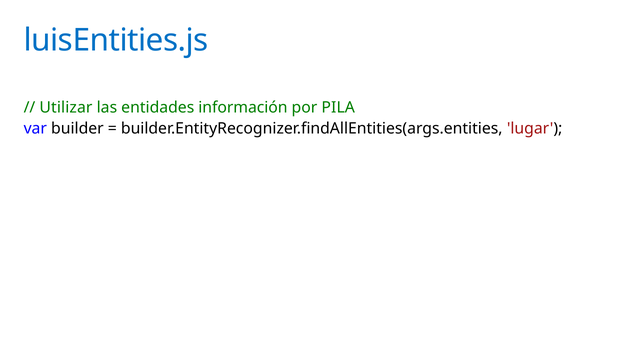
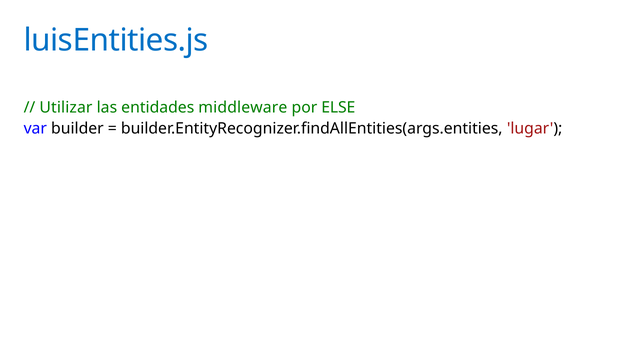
información: información -> middleware (243, 107)
PILA: PILA -> ELSE (338, 107)
